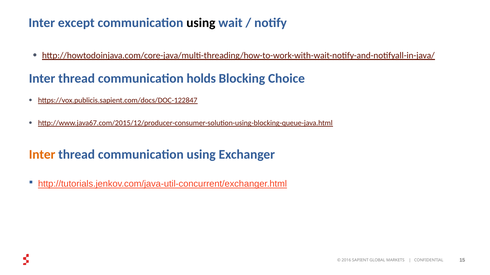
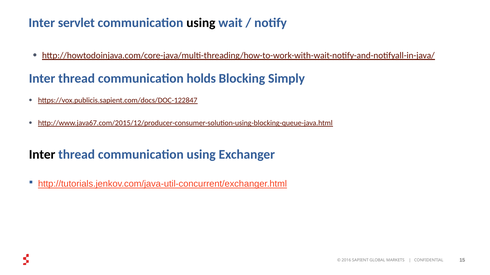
except: except -> servlet (76, 23)
Choice: Choice -> Simply (287, 79)
Inter colour: orange -> black (42, 155)
